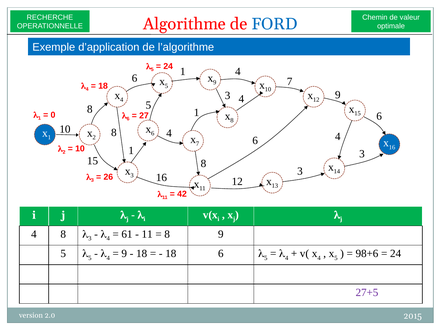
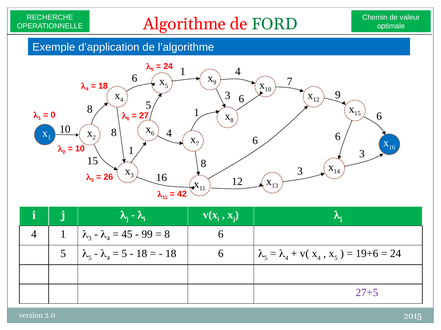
FORD colour: blue -> green (274, 24)
4: 4 -> 6 (241, 99)
6 4: 4 -> 6 (338, 137)
4 8: 8 -> 1 (63, 235)
61: 61 -> 45 (127, 235)
11: 11 -> 99 (147, 235)
8 9: 9 -> 6 (221, 235)
9: 9 -> 5 (124, 254)
98+6: 98+6 -> 19+6 (367, 254)
